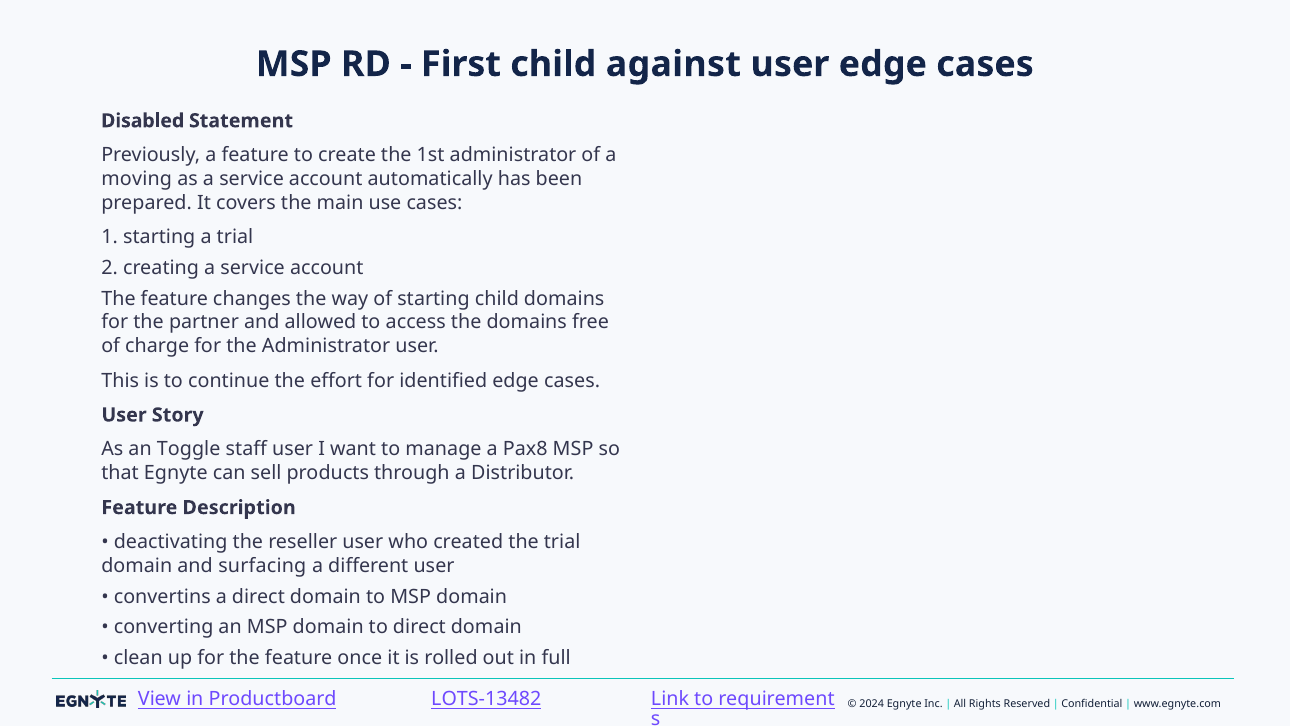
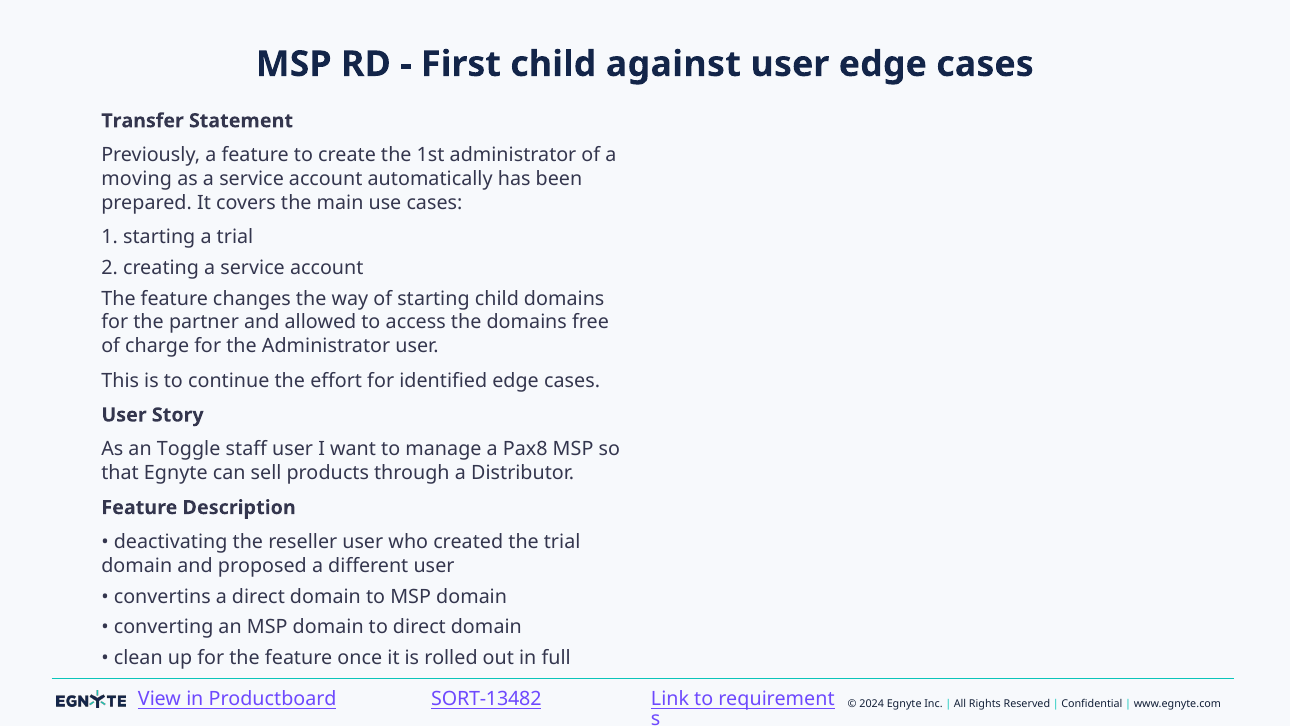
Disabled: Disabled -> Transfer (143, 121)
surfacing: surfacing -> proposed (262, 565)
LOTS-13482: LOTS-13482 -> SORT-13482 (486, 699)
